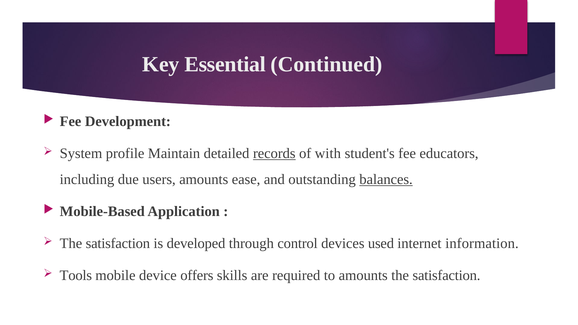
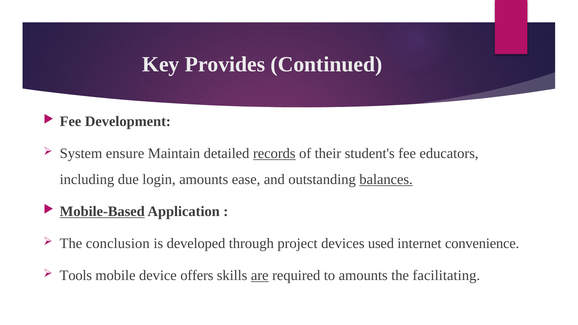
Essential: Essential -> Provides (225, 64)
profile: profile -> ensure (125, 153)
with: with -> their (328, 153)
users: users -> login (159, 179)
Mobile-Based underline: none -> present (102, 211)
satisfaction: satisfaction -> conclusion (118, 244)
control: control -> project (297, 244)
information: information -> convenience (482, 244)
are underline: none -> present (260, 276)
satisfaction: satisfaction -> facilitating (446, 276)
